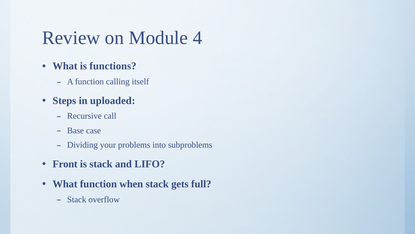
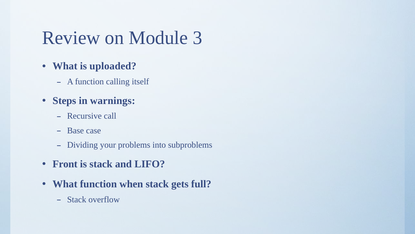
4: 4 -> 3 (197, 38)
functions: functions -> uploaded (113, 66)
uploaded: uploaded -> warnings (113, 100)
